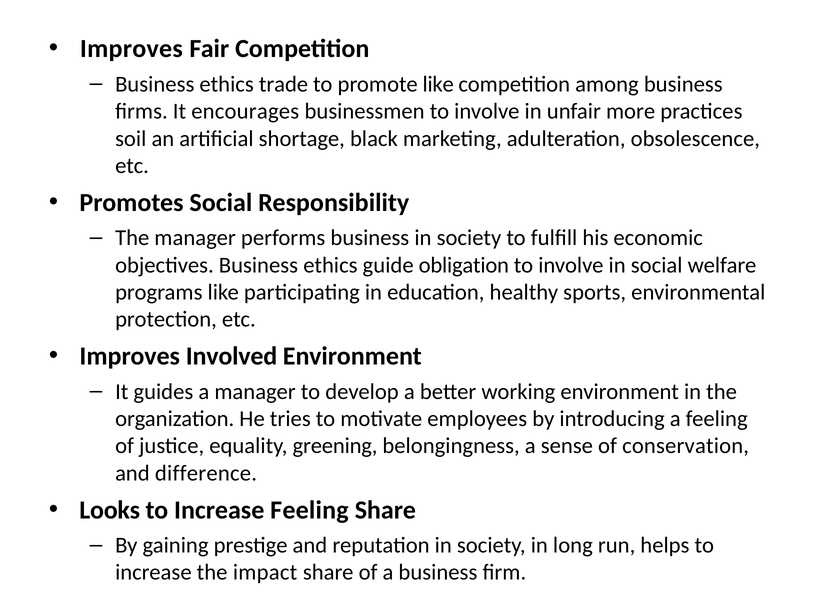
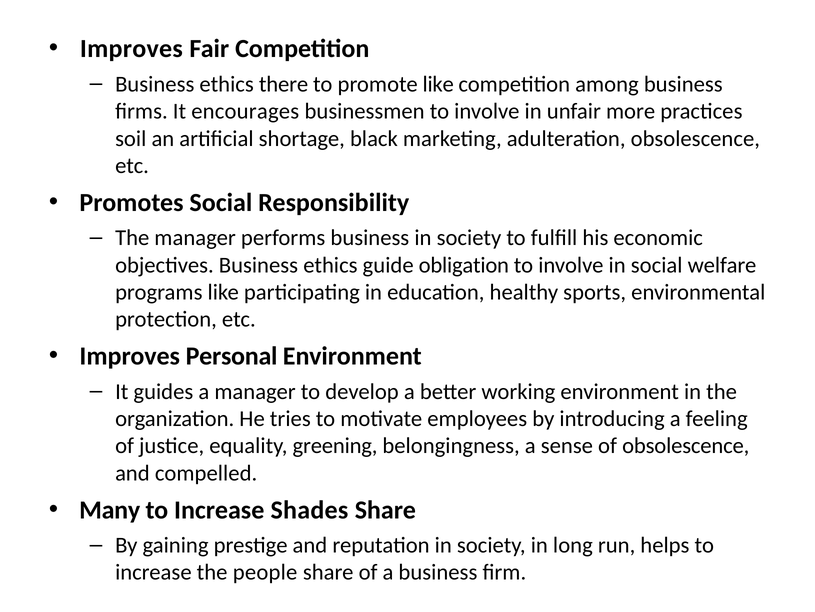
trade: trade -> there (284, 84)
Involved: Involved -> Personal (232, 356)
of conservation: conservation -> obsolescence (686, 445)
difference: difference -> compelled (206, 473)
Looks: Looks -> Many (110, 509)
Increase Feeling: Feeling -> Shades (309, 509)
impact: impact -> people (265, 572)
